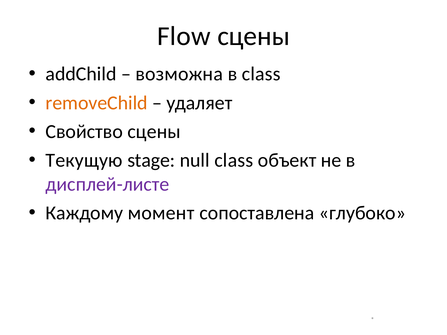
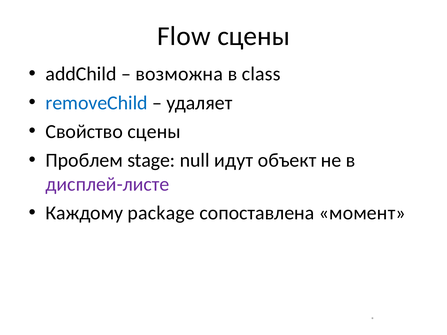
removeChild colour: orange -> blue (97, 103)
Текущую: Текущую -> Проблем (84, 160)
null class: class -> идут (234, 160)
момент: момент -> package (161, 213)
глубоко: глубоко -> момент (362, 213)
